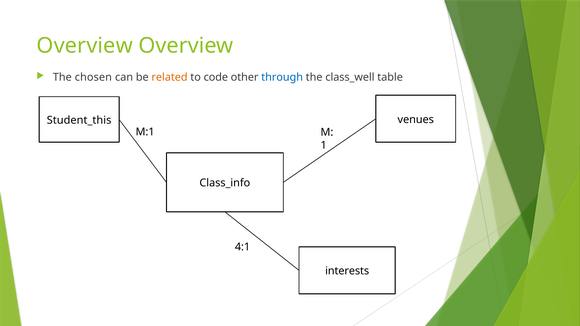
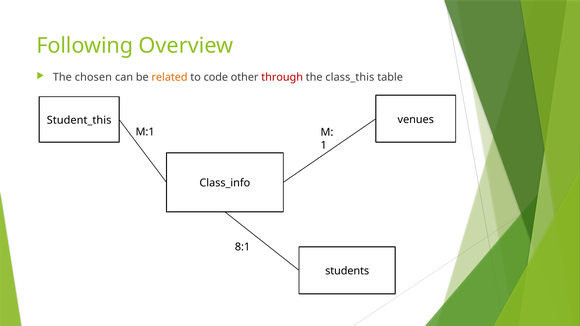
Overview: Overview -> Following (85, 46)
through colour: blue -> red (282, 77)
class_well: class_well -> class_this (350, 77)
4:1: 4:1 -> 8:1 (243, 247)
interests: interests -> students (347, 271)
